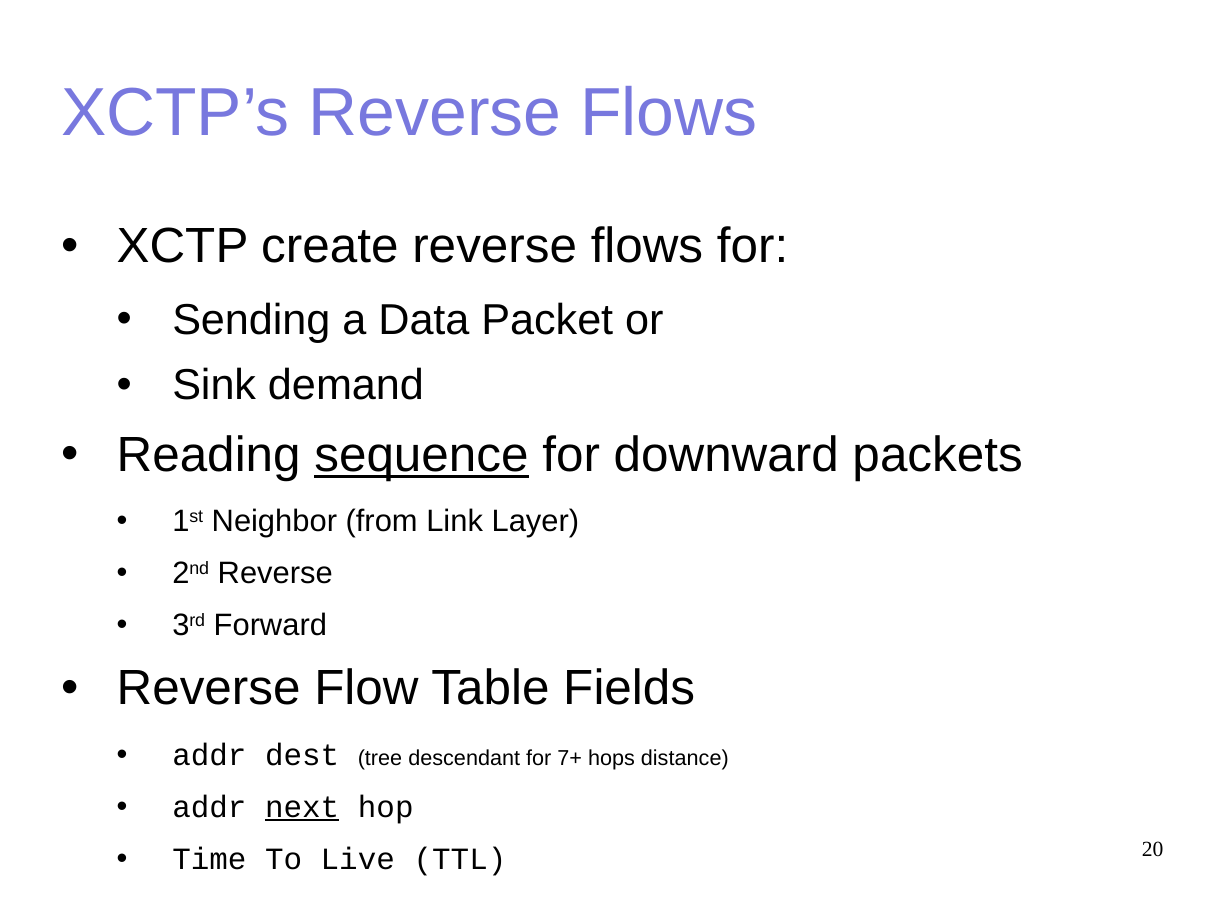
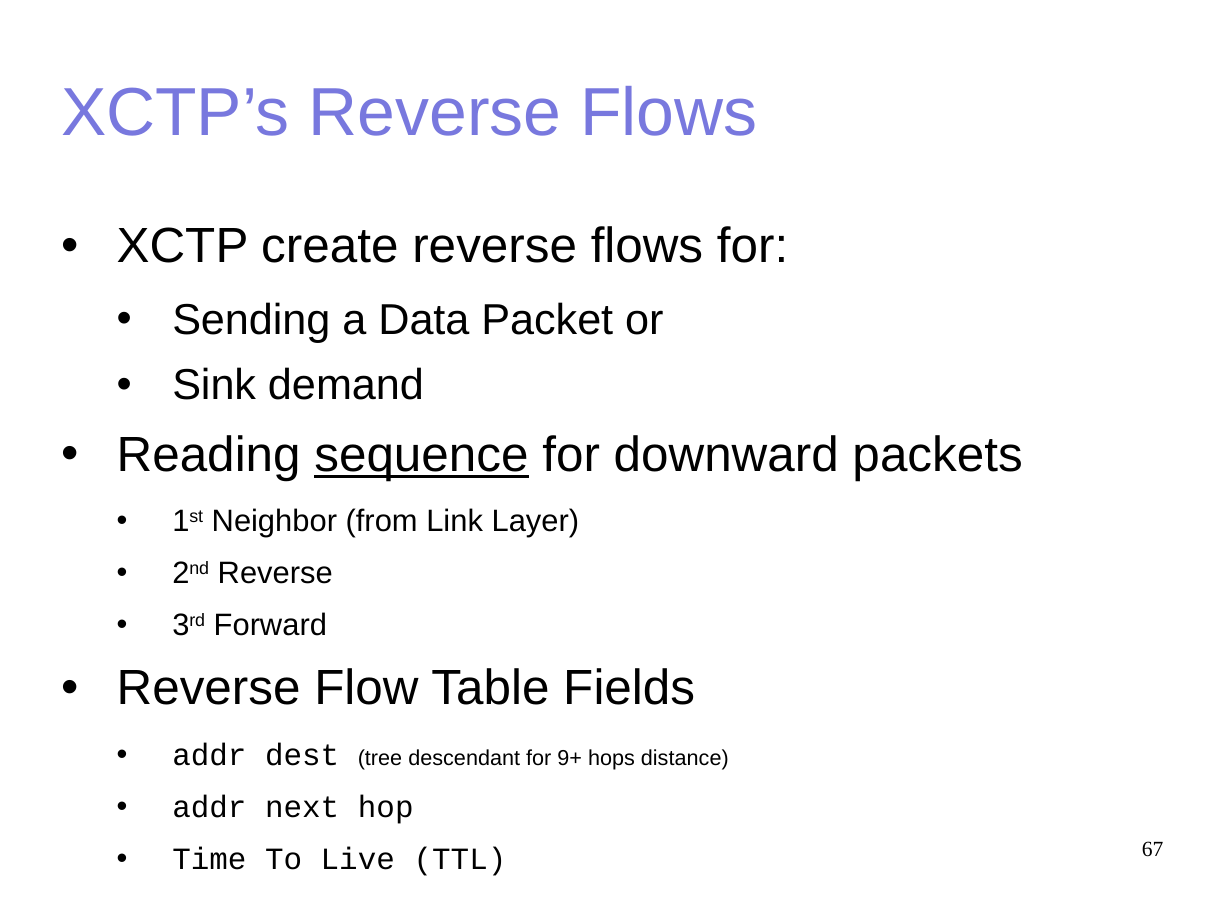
7+: 7+ -> 9+ (570, 758)
next underline: present -> none (302, 807)
20: 20 -> 67 (1153, 849)
